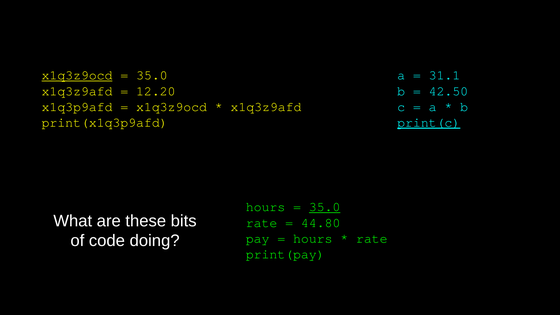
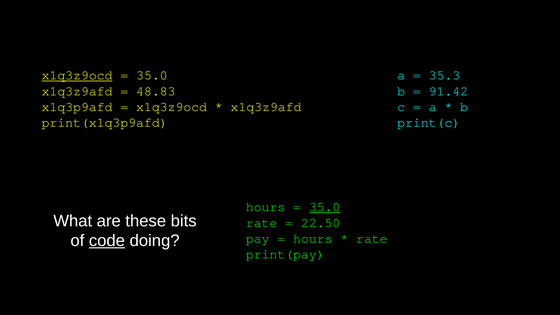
31.1: 31.1 -> 35.3 (444, 75)
12.20: 12.20 -> 48.83 (156, 91)
42.50: 42.50 -> 91.42 (448, 91)
print(c underline: present -> none (429, 123)
44.80: 44.80 -> 22.50 (321, 223)
code underline: none -> present (107, 241)
